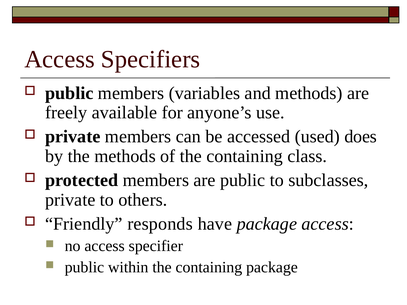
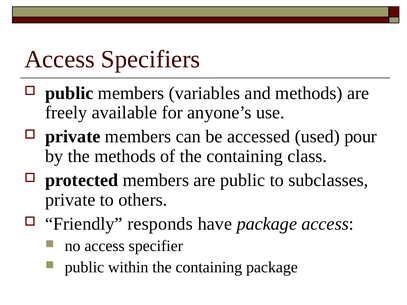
does: does -> pour (361, 137)
